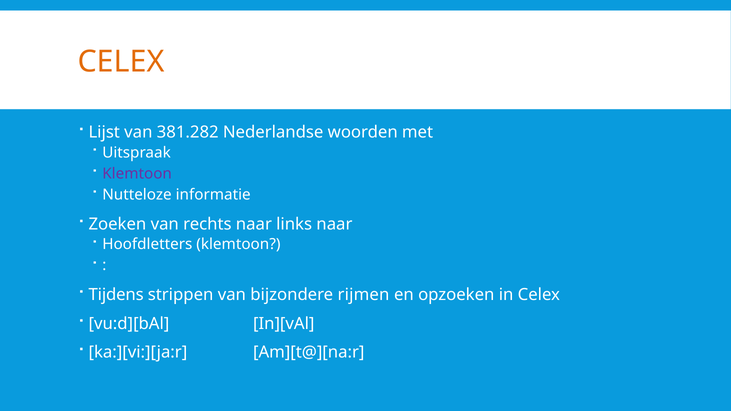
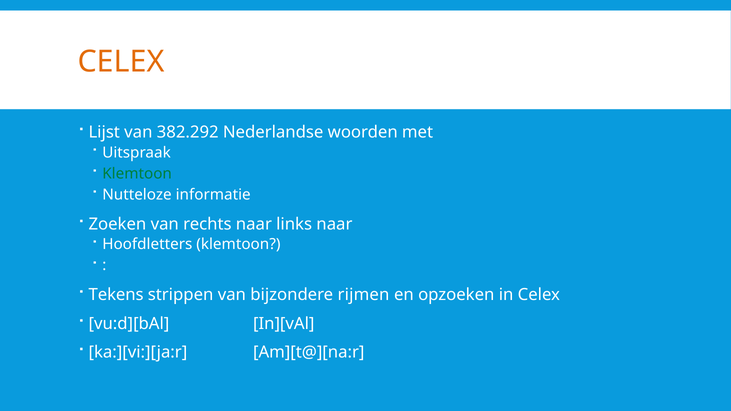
381.282: 381.282 -> 382.292 (188, 132)
Klemtoon colour: purple -> green (137, 174)
Tijdens: Tijdens -> Tekens (116, 295)
